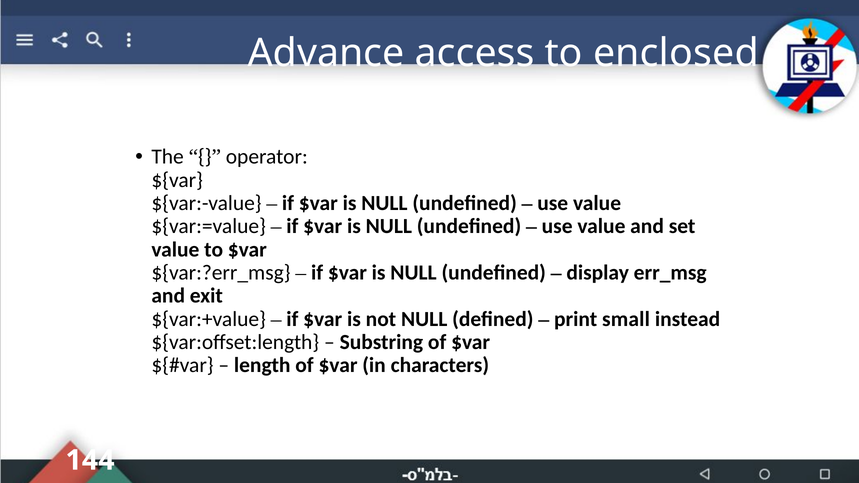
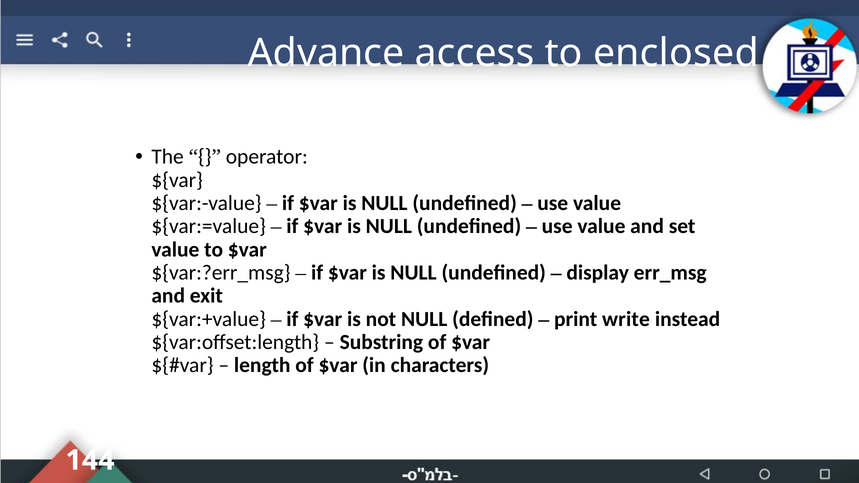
small: small -> write (626, 319)
